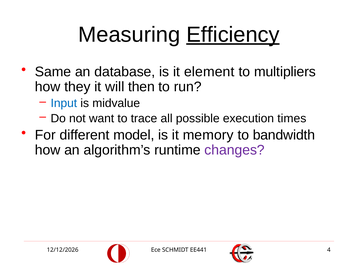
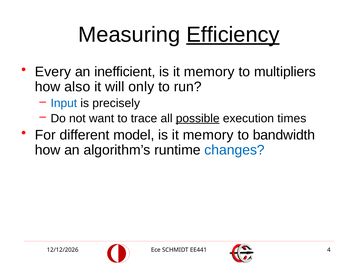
Same: Same -> Every (53, 72)
database: database -> inefficient (125, 72)
element: element -> memory (209, 72)
they: they -> also (77, 87)
then: then -> only (141, 87)
midvalue: midvalue -> precisely (116, 103)
possible underline: none -> present (198, 119)
changes colour: purple -> blue (235, 150)
